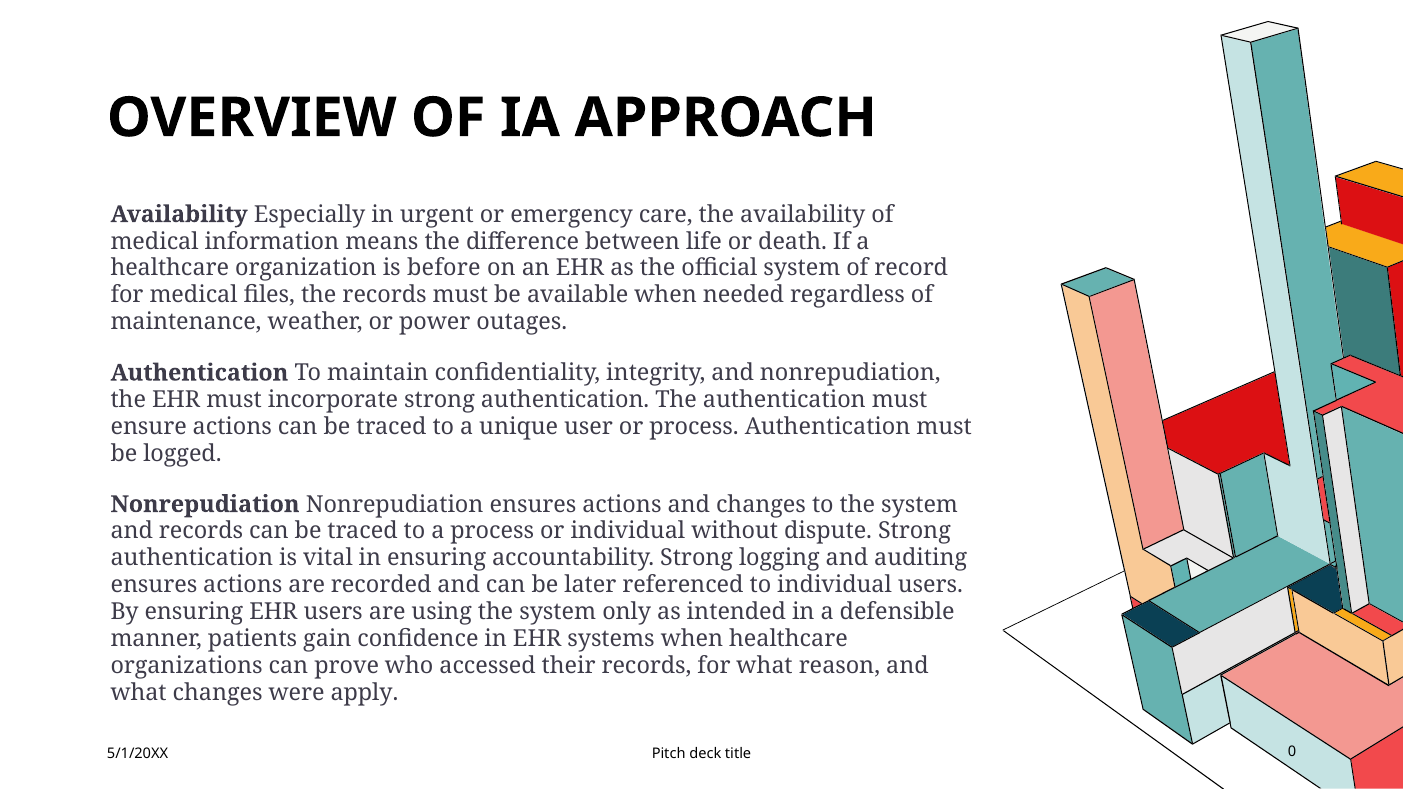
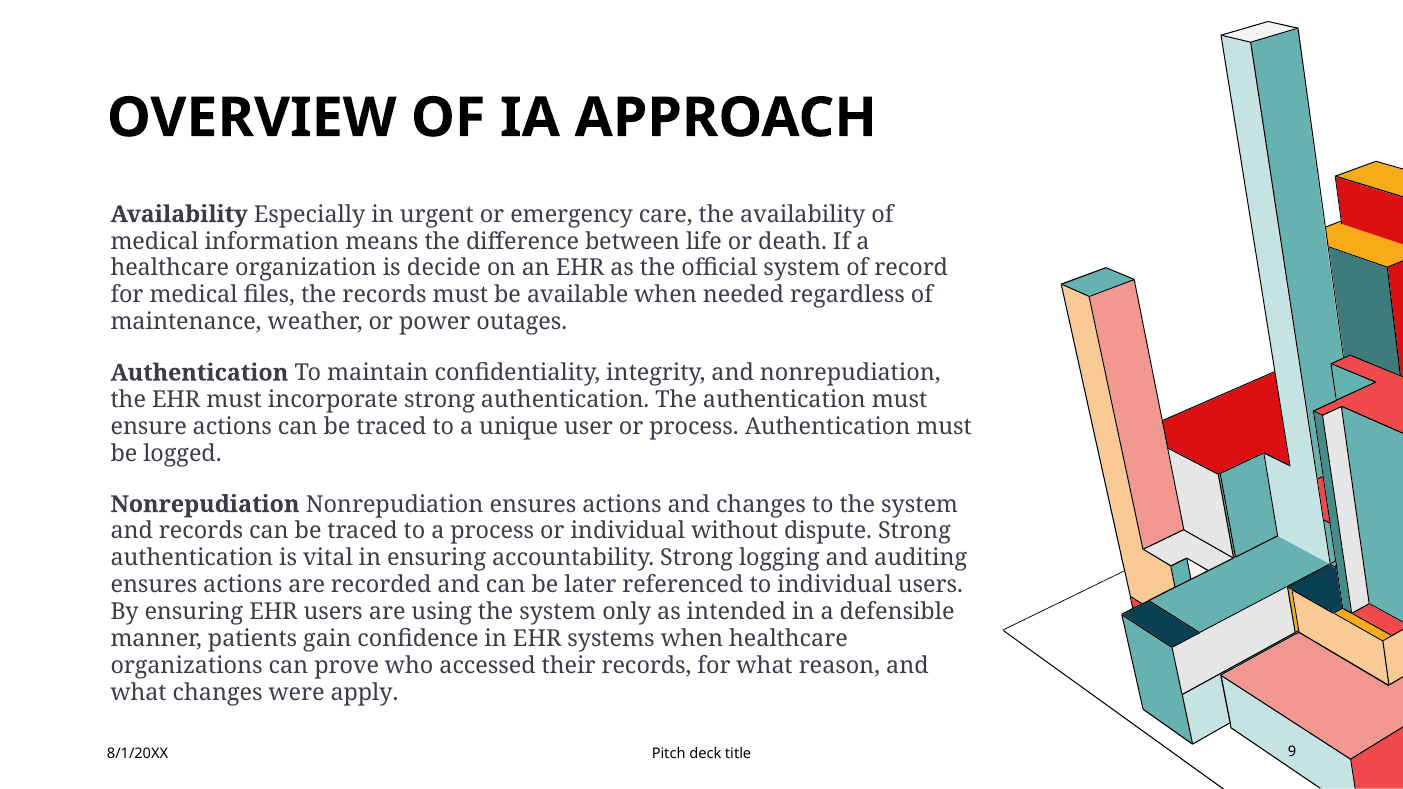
before: before -> decide (444, 268)
5/1/20XX: 5/1/20XX -> 8/1/20XX (138, 753)
0: 0 -> 9 (1292, 752)
